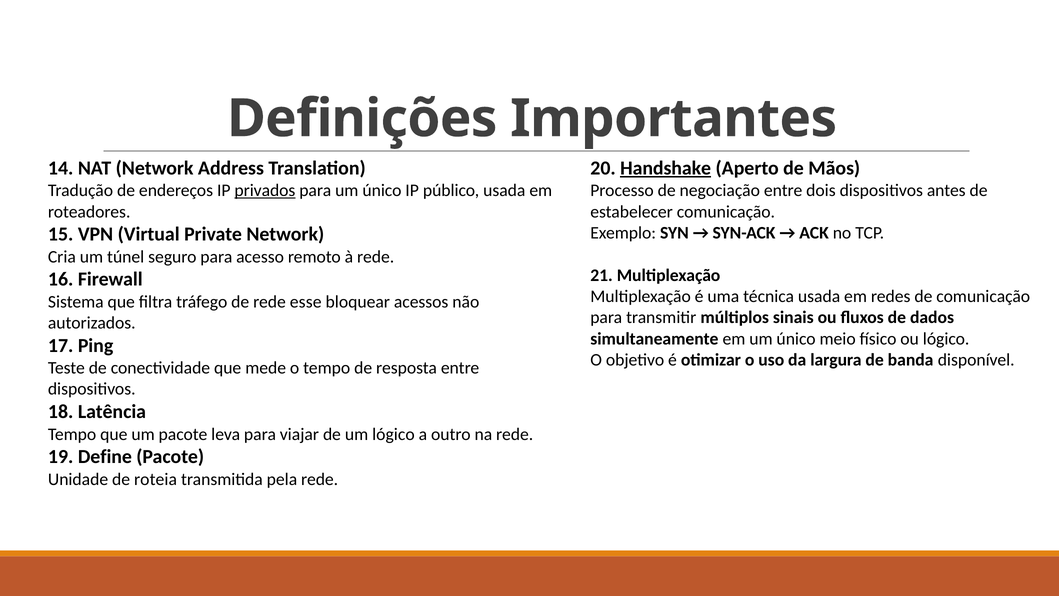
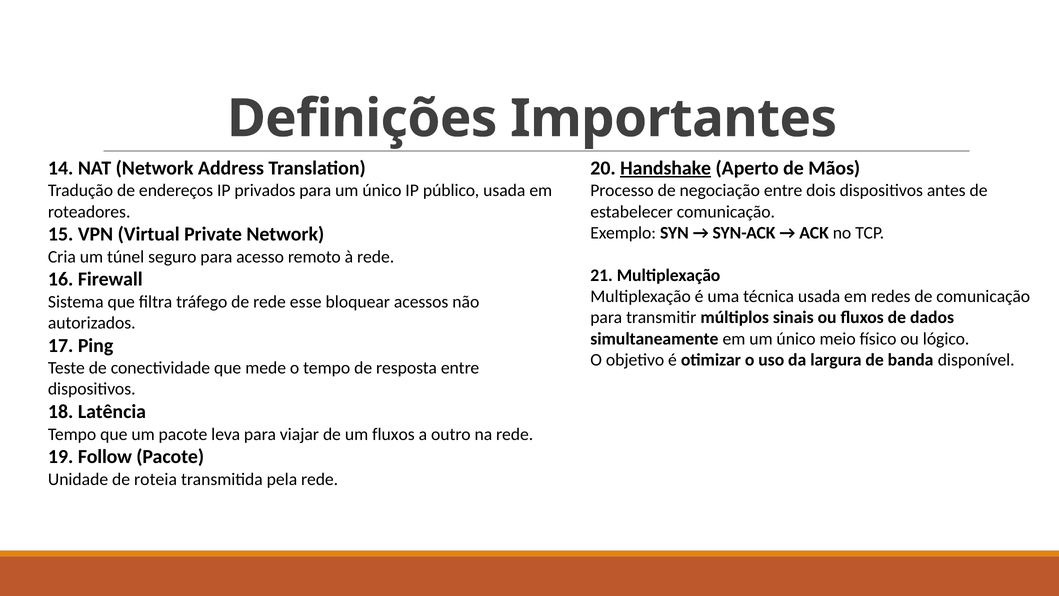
privados underline: present -> none (265, 190)
um lógico: lógico -> fluxos (393, 434)
Define: Define -> Follow (105, 457)
